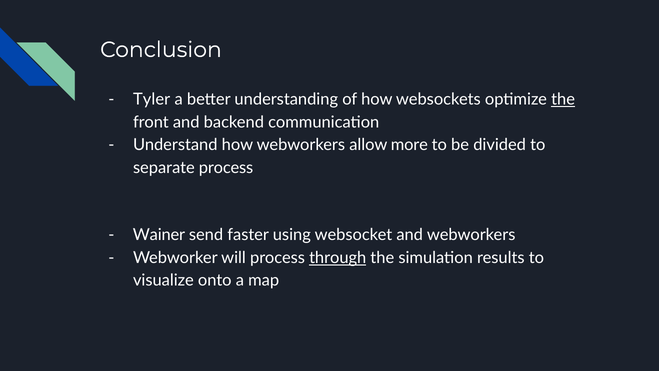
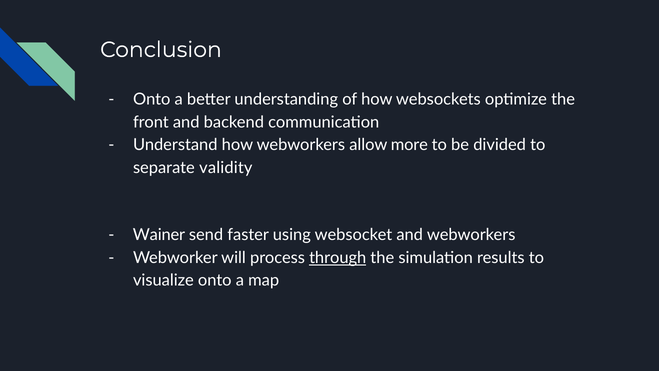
Tyler: Tyler -> Onto (152, 99)
the underline: present -> none (563, 99)
separate process: process -> validity (226, 167)
